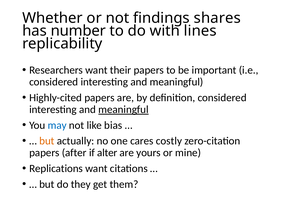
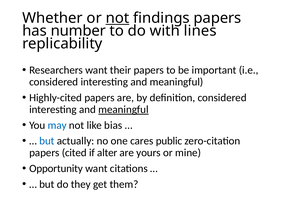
not underline: none -> present (117, 18)
findings shares: shares -> papers (217, 18)
but colour: orange -> blue (47, 141)
costly: costly -> public (169, 141)
after: after -> cited (74, 153)
Replications: Replications -> Opportunity (56, 169)
